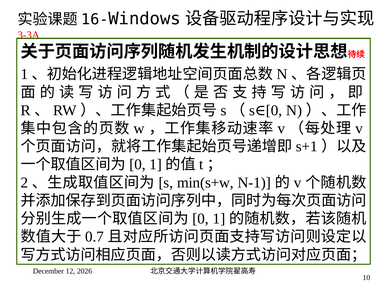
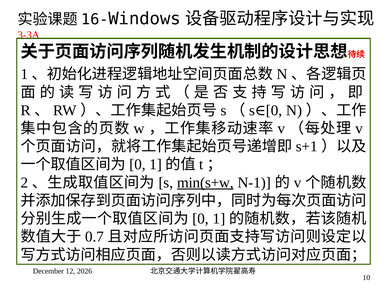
min(s+w underline: none -> present (205, 183)
